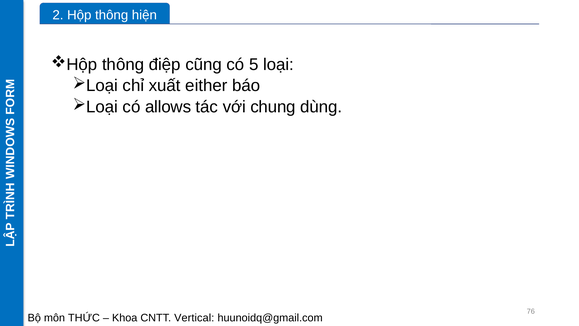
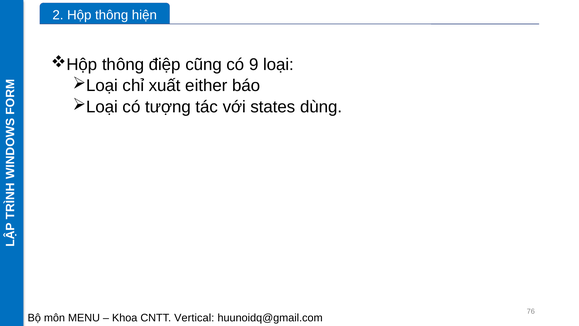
5: 5 -> 9 (254, 64)
allows: allows -> tượng (168, 107)
chung: chung -> states (273, 107)
THỨC: THỨC -> MENU (84, 318)
